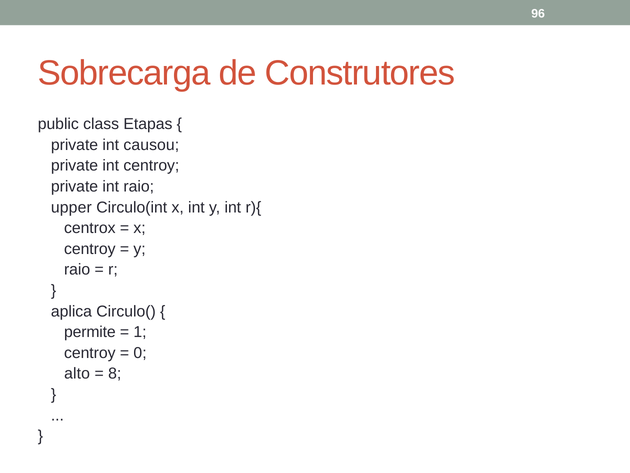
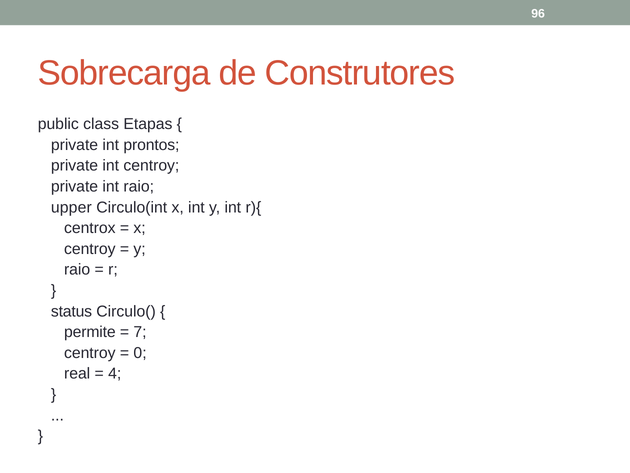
causou: causou -> prontos (151, 145)
aplica: aplica -> status (72, 311)
1: 1 -> 7 (140, 332)
alto: alto -> real (77, 373)
8: 8 -> 4 (115, 373)
